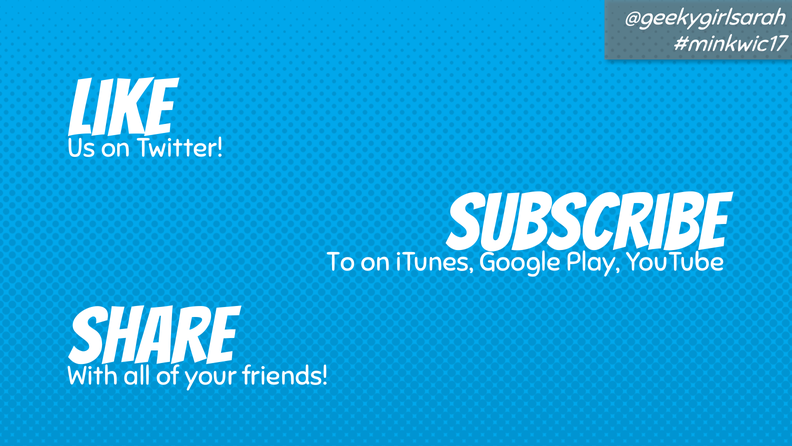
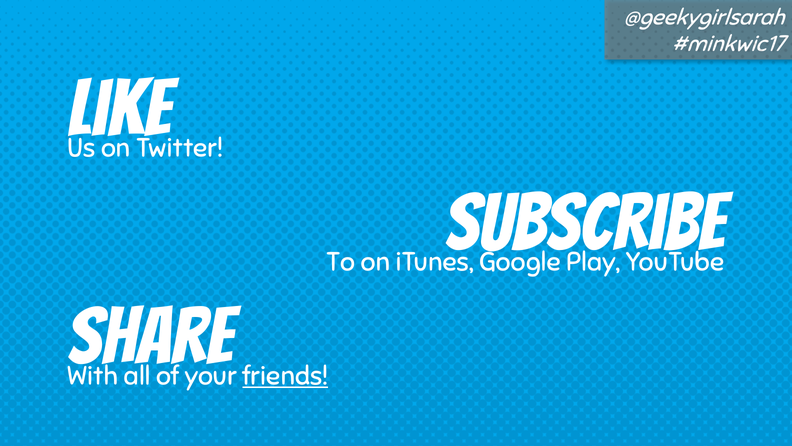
friends underline: none -> present (285, 376)
